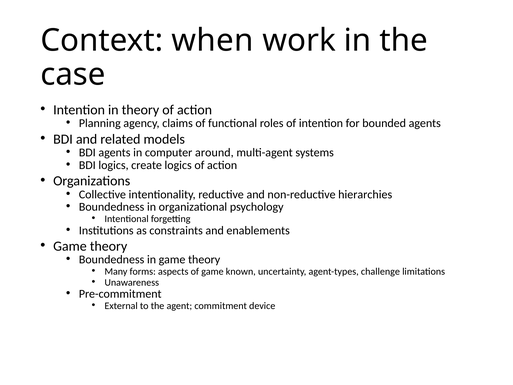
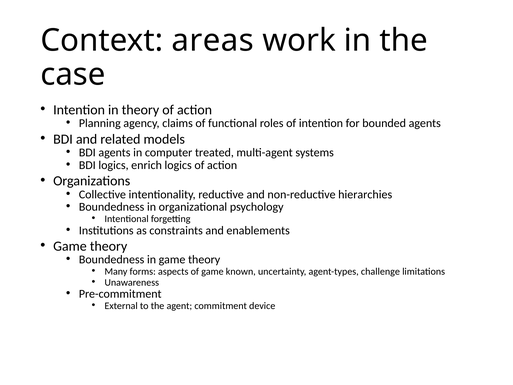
when: when -> areas (213, 41)
around: around -> treated (214, 153)
create: create -> enrich (147, 165)
